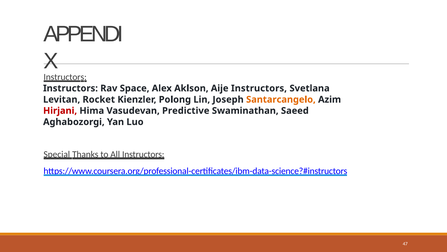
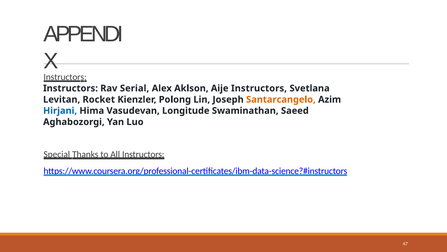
Space: Space -> Serial (135, 88)
Hirjani colour: red -> blue (60, 110)
Predictive: Predictive -> Longitude (186, 110)
